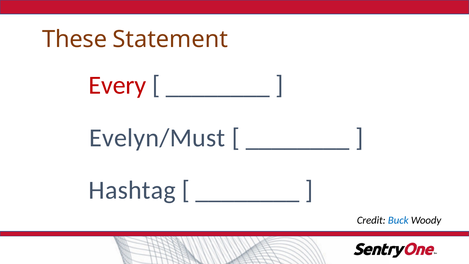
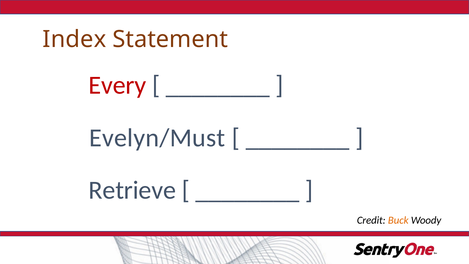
These: These -> Index (74, 39)
Hashtag: Hashtag -> Retrieve (132, 190)
Buck colour: blue -> orange (398, 220)
